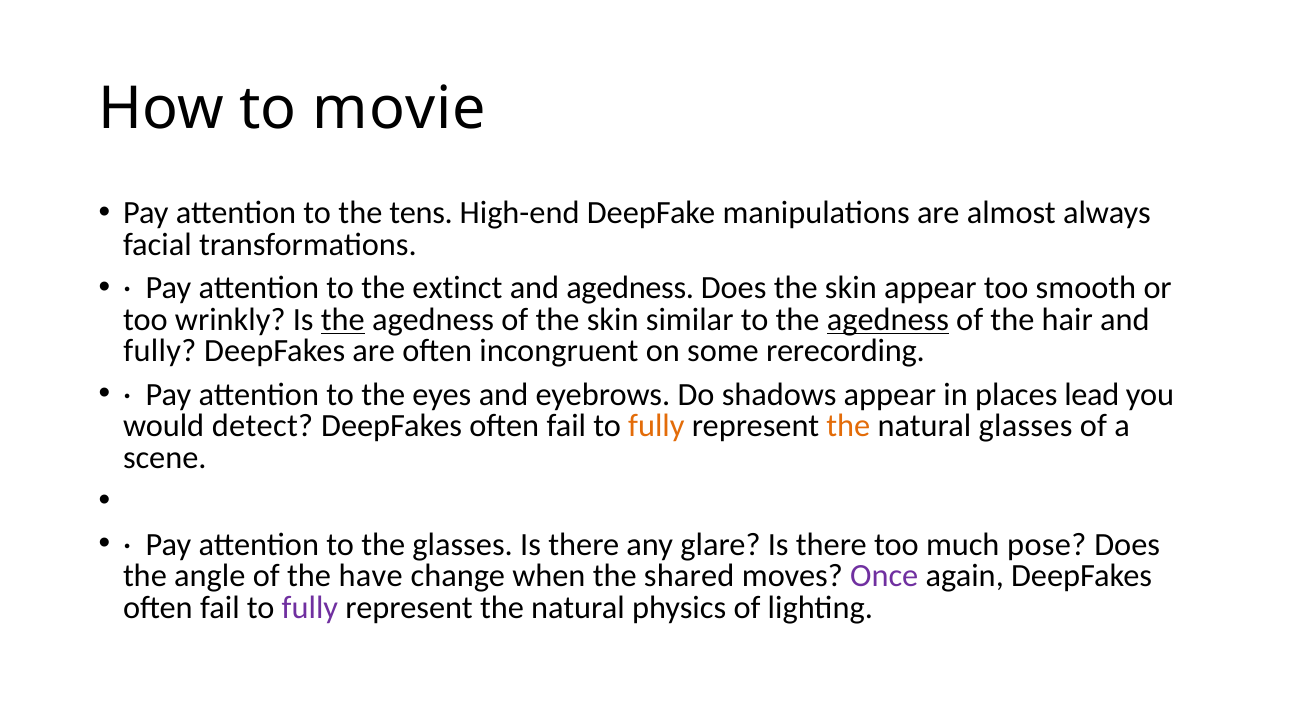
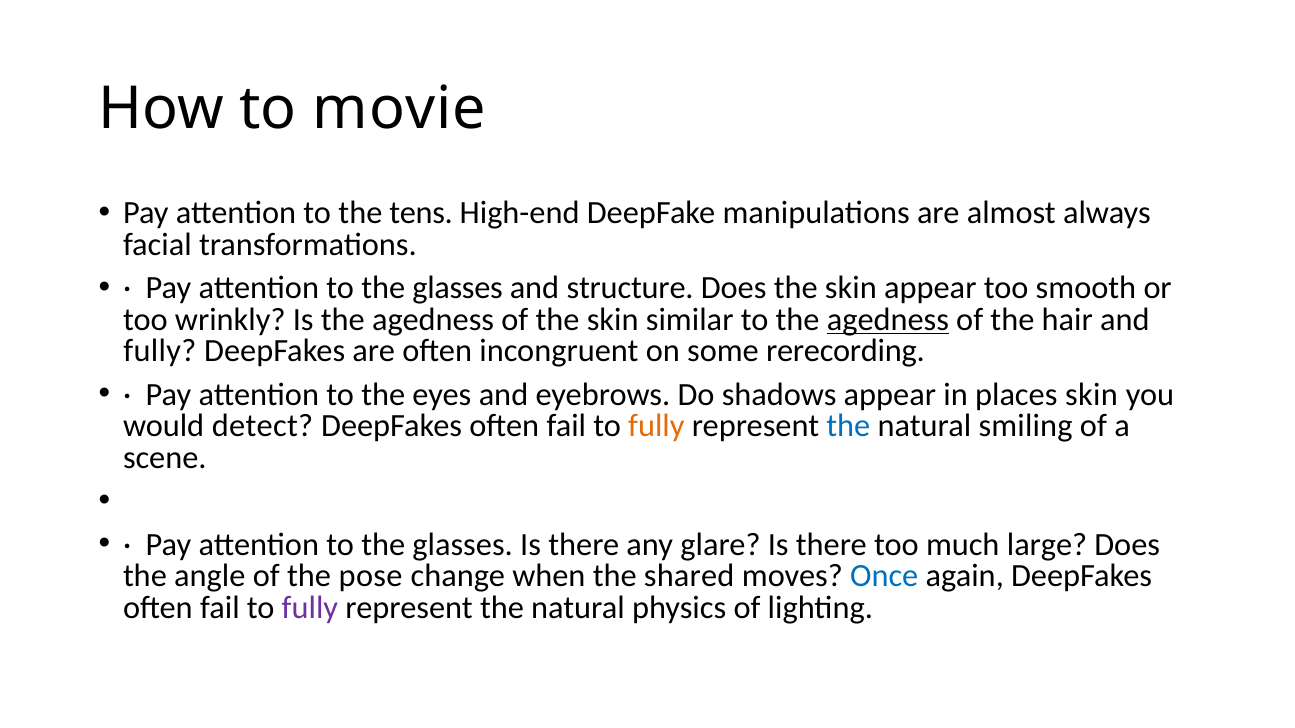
extinct: extinct -> glasses (458, 288)
and agedness: agedness -> structure (630, 288)
the underline: present -> none (343, 320)
places lead: lead -> skin (1092, 395)
the colour: orange -> blue (848, 426)
natural glasses: glasses -> smiling (1026, 426)
pose: pose -> large (1047, 545)
have: have -> pose (371, 576)
Once colour: purple -> blue (884, 576)
